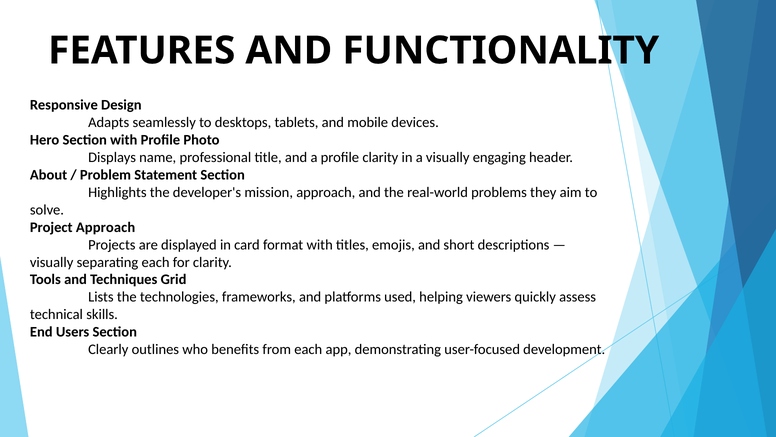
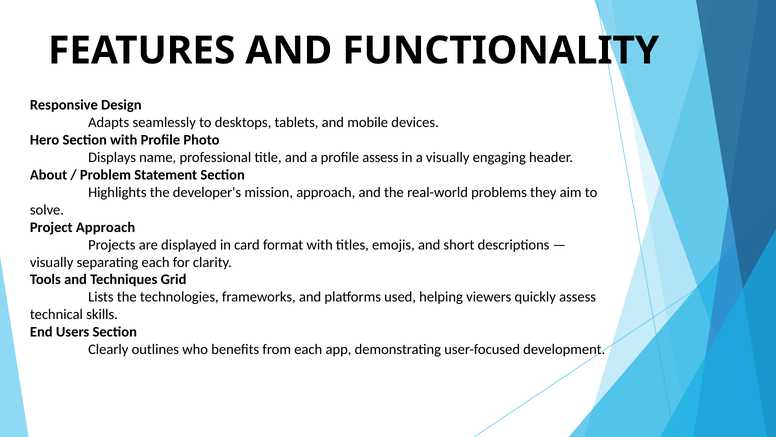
profile clarity: clarity -> assess (380, 157)
